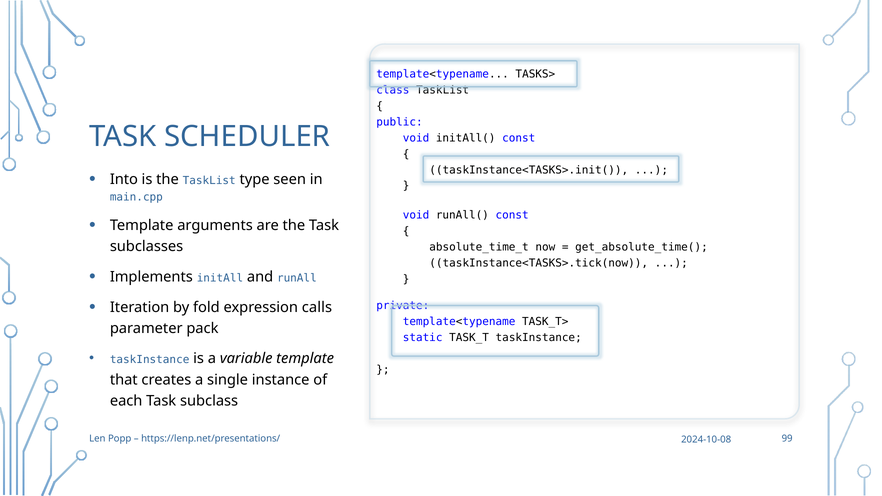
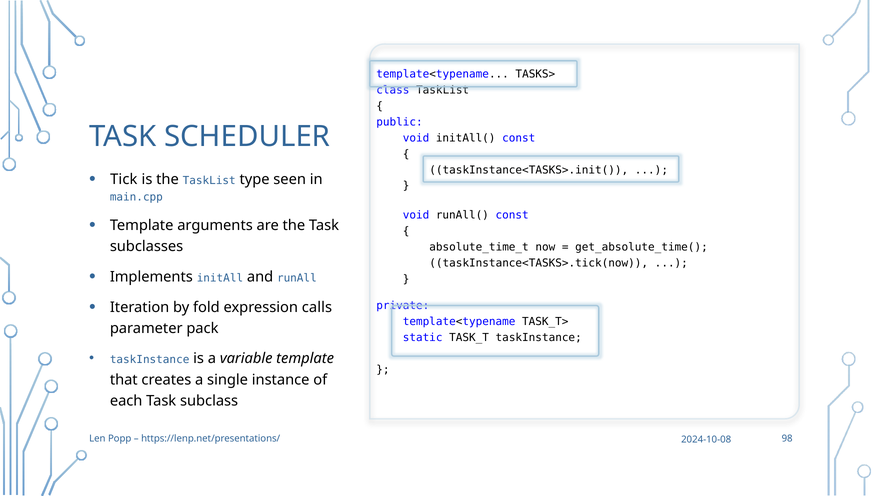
Into: Into -> Tick (124, 179)
99: 99 -> 98 (787, 439)
